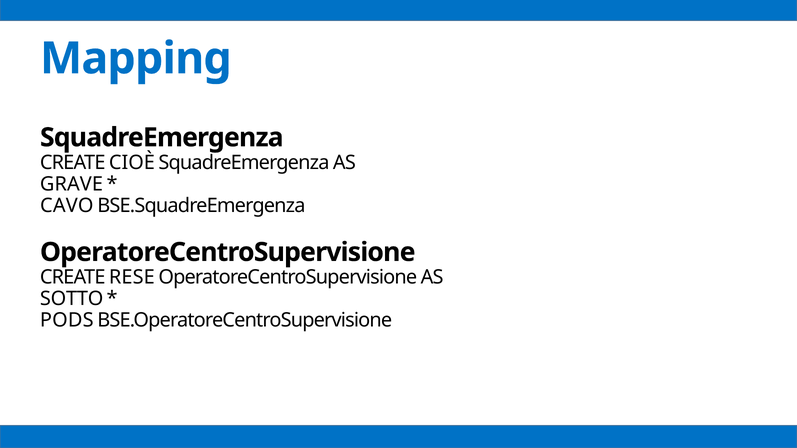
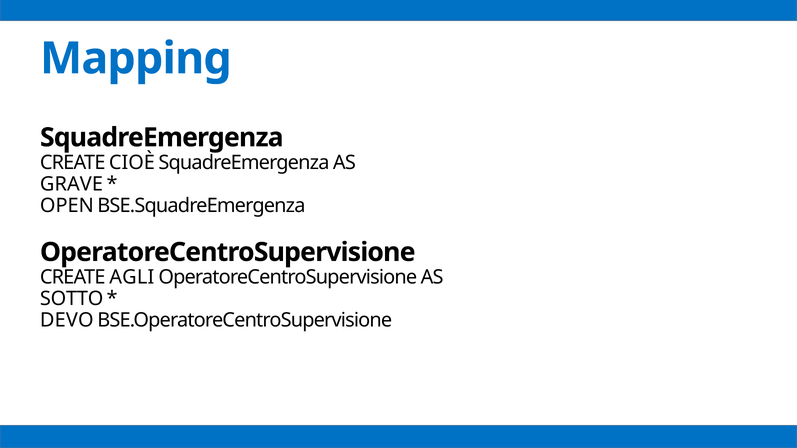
CAVO: CAVO -> OPEN (67, 206)
RESE: RESE -> AGLI (132, 278)
PODS: PODS -> DEVO (67, 321)
